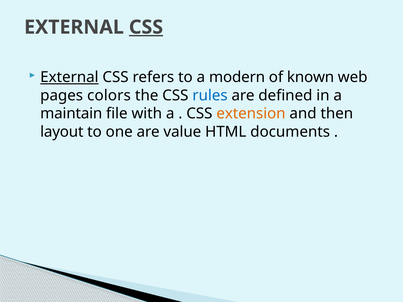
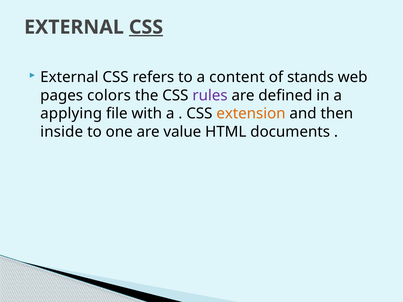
External underline: present -> none (69, 77)
modern: modern -> content (237, 77)
known: known -> stands (311, 77)
rules colour: blue -> purple (210, 96)
maintain: maintain -> applying (71, 114)
layout: layout -> inside (62, 132)
